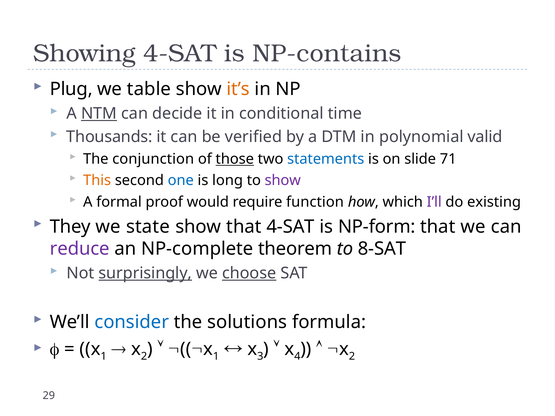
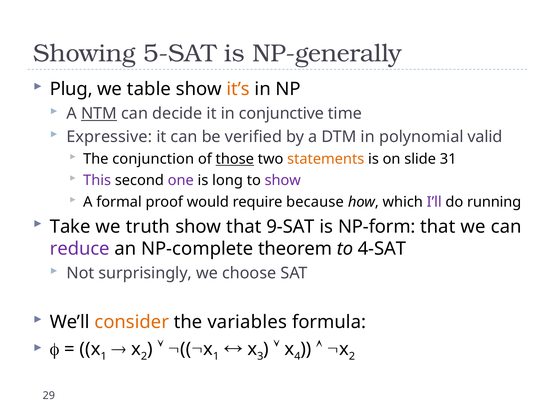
Showing 4-SAT: 4-SAT -> 5-SAT (180, 54)
NP-contains: NP-contains -> NP-generally (327, 54)
conditional: conditional -> conjunctive (281, 114)
Thousands: Thousands -> Expressive (109, 137)
statements colour: blue -> orange (326, 159)
71: 71 -> 31 (448, 159)
This colour: orange -> purple (97, 181)
one colour: blue -> purple (181, 181)
function: function -> because (315, 202)
existing: existing -> running (494, 202)
They: They -> Take (70, 227)
state: state -> truth (148, 227)
that 4-SAT: 4-SAT -> 9-SAT (291, 227)
8-SAT: 8-SAT -> 4-SAT (382, 249)
surprisingly underline: present -> none (145, 273)
choose underline: present -> none (249, 273)
consider colour: blue -> orange (132, 322)
solutions: solutions -> variables (247, 322)
